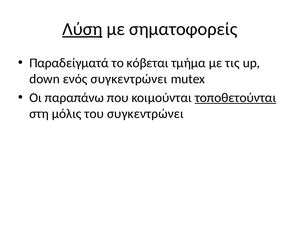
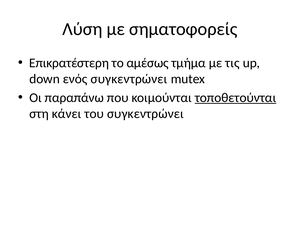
Λύση underline: present -> none (82, 29)
Παραδείγματά: Παραδείγματά -> Επικρατέστερη (69, 63)
κόβεται: κόβεται -> αμέσως (148, 63)
μόλις: μόλις -> κάνει (67, 114)
